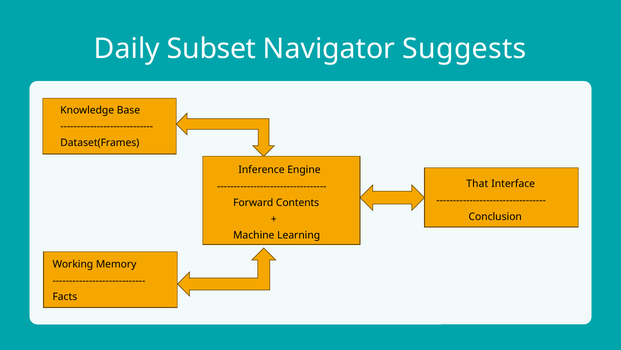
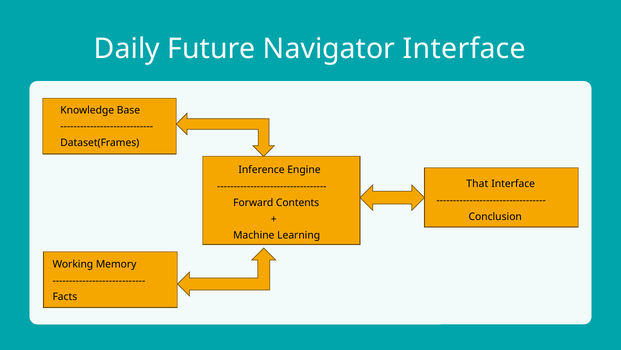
Subset: Subset -> Future (211, 49)
Navigator Suggests: Suggests -> Interface (464, 49)
